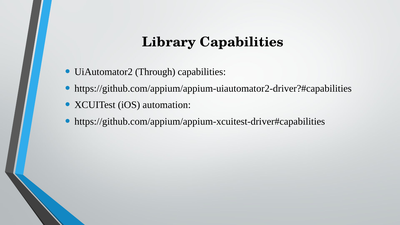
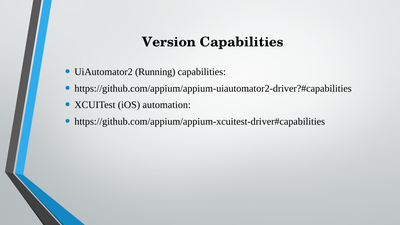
Library: Library -> Version (169, 42)
Through: Through -> Running (155, 72)
